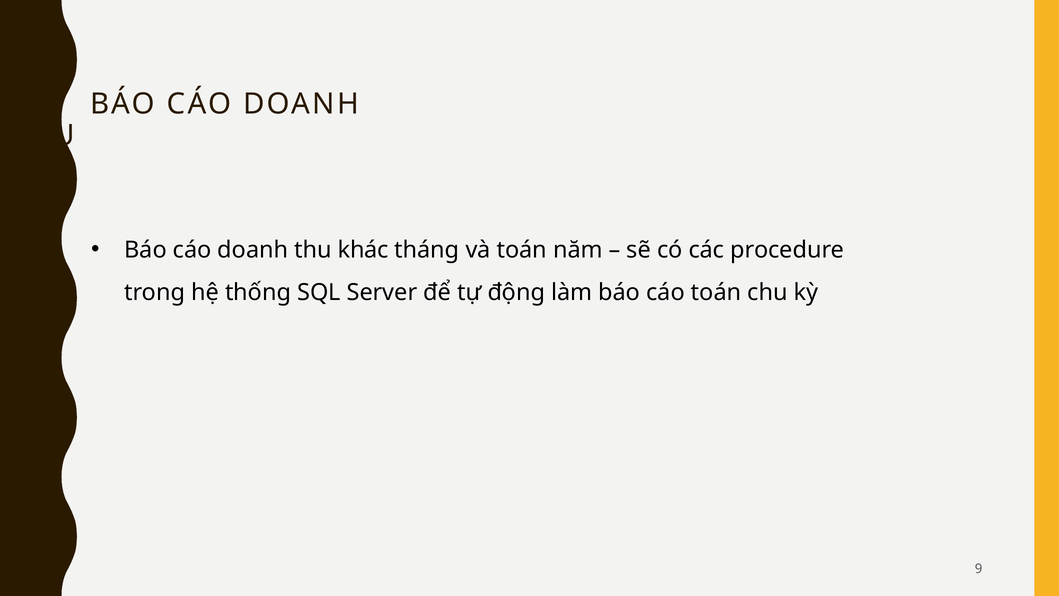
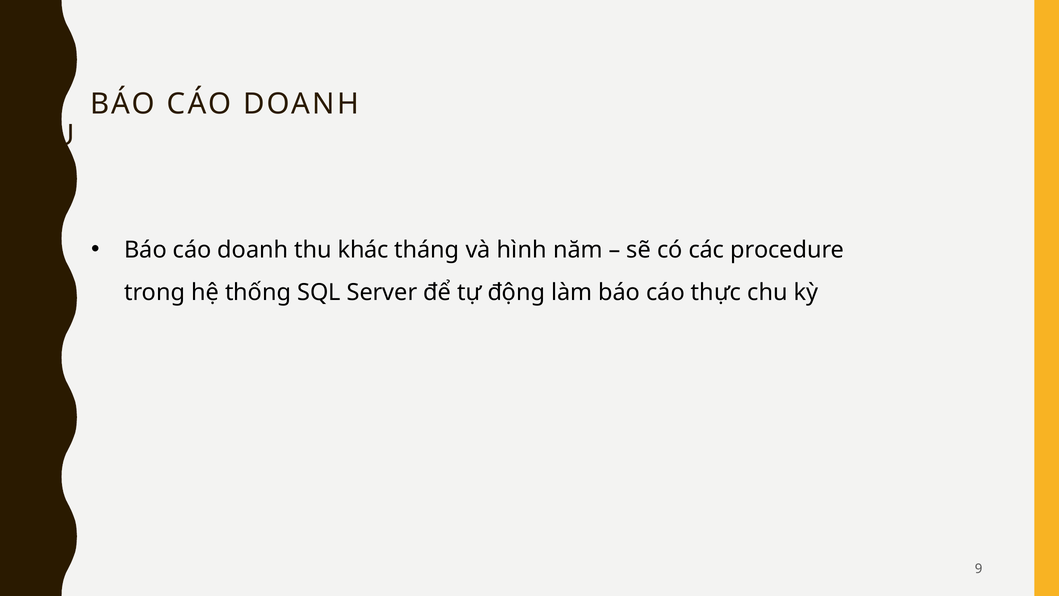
và toán: toán -> hình (522, 250)
cáo toán: toán -> thực (716, 292)
